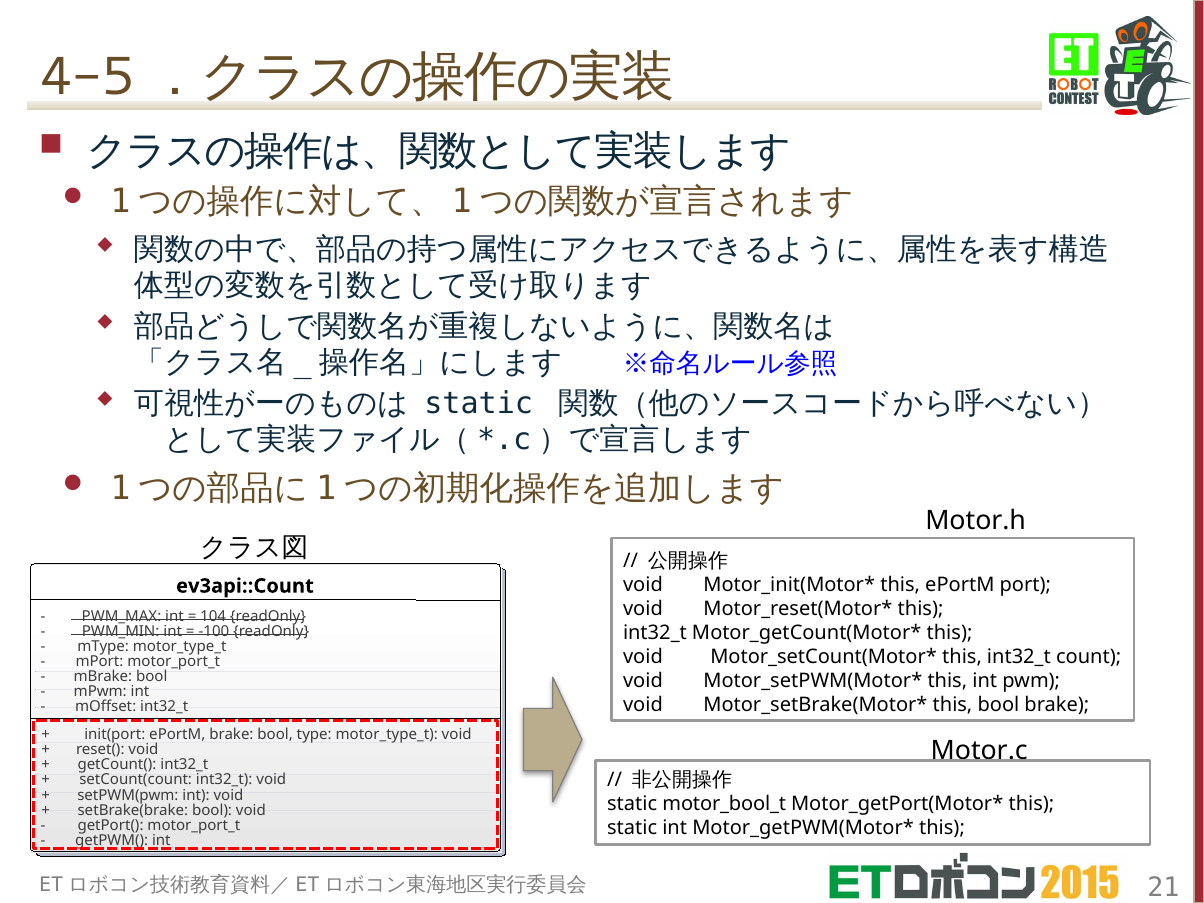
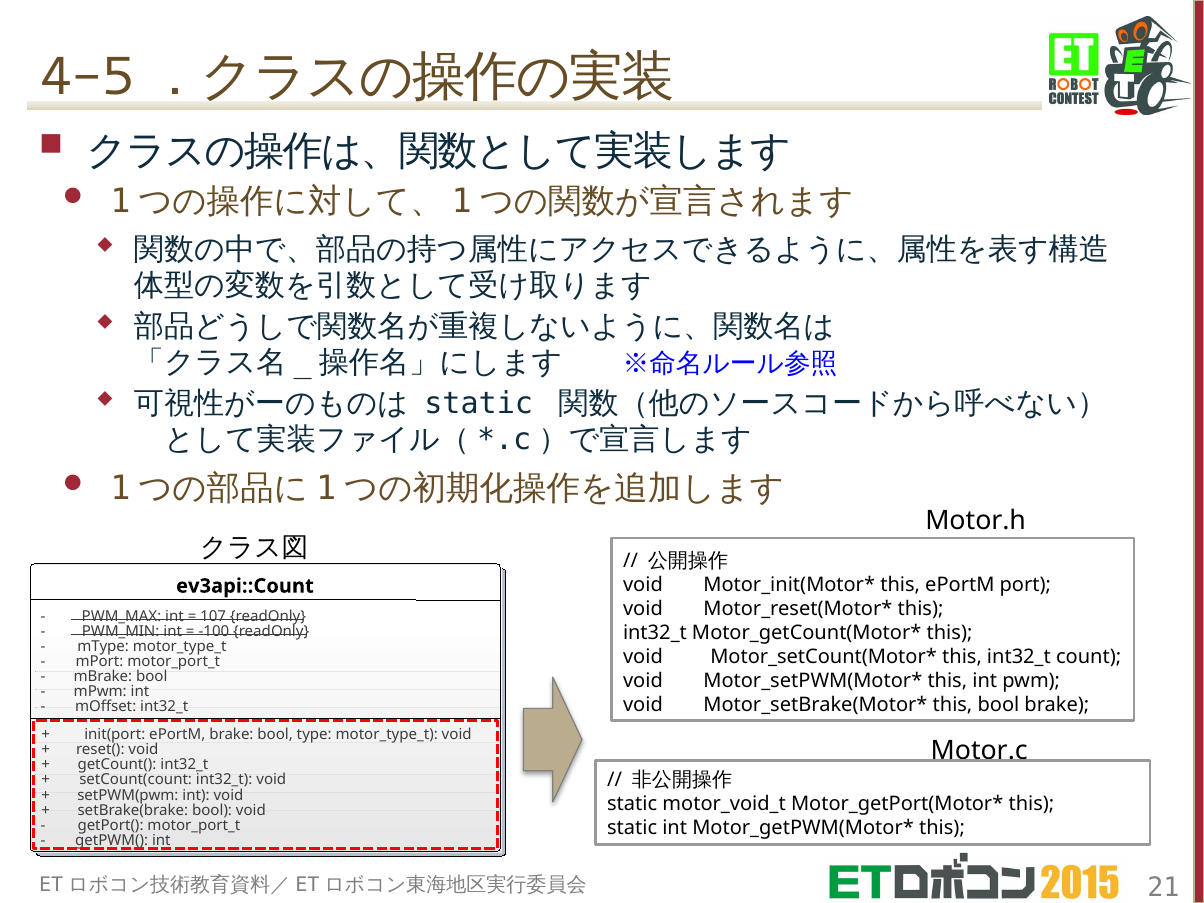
104: 104 -> 107 (213, 616)
motor_bool_t: motor_bool_t -> motor_void_t (724, 804)
